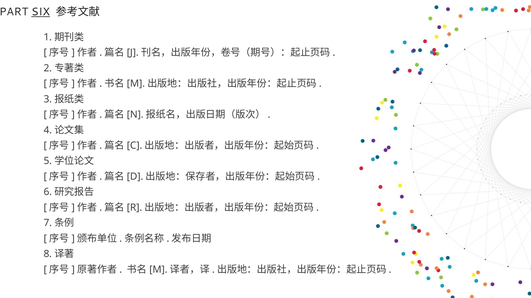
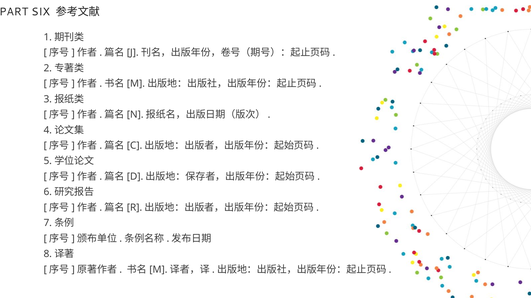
SIX underline: present -> none (41, 12)
